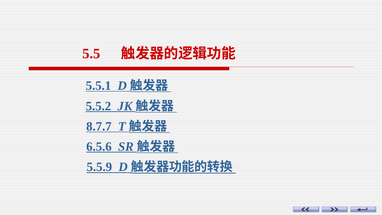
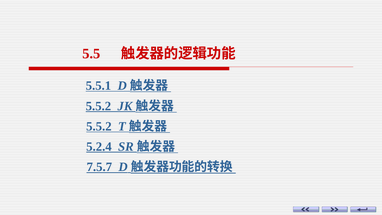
8.7.7: 8.7.7 -> 5.5.2 (99, 126)
6.5.6: 6.5.6 -> 5.2.4 (99, 147)
5.5.9: 5.5.9 -> 7.5.7 (99, 167)
